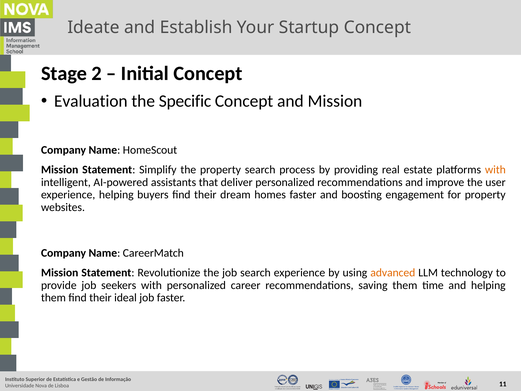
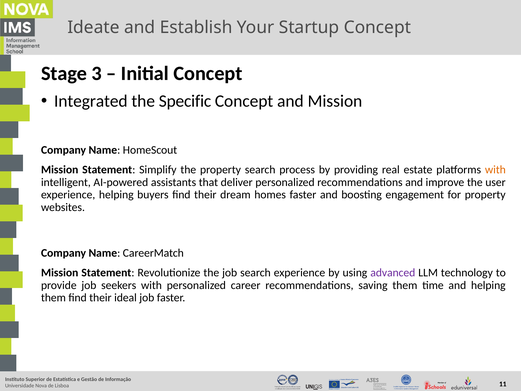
2: 2 -> 3 (97, 73)
Evaluation: Evaluation -> Integrated (91, 101)
advanced colour: orange -> purple (393, 273)
